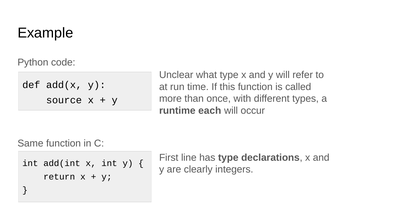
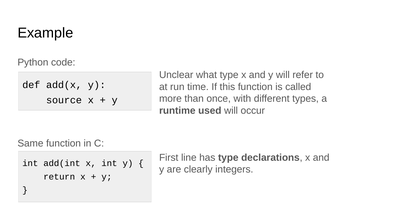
each: each -> used (210, 111)
